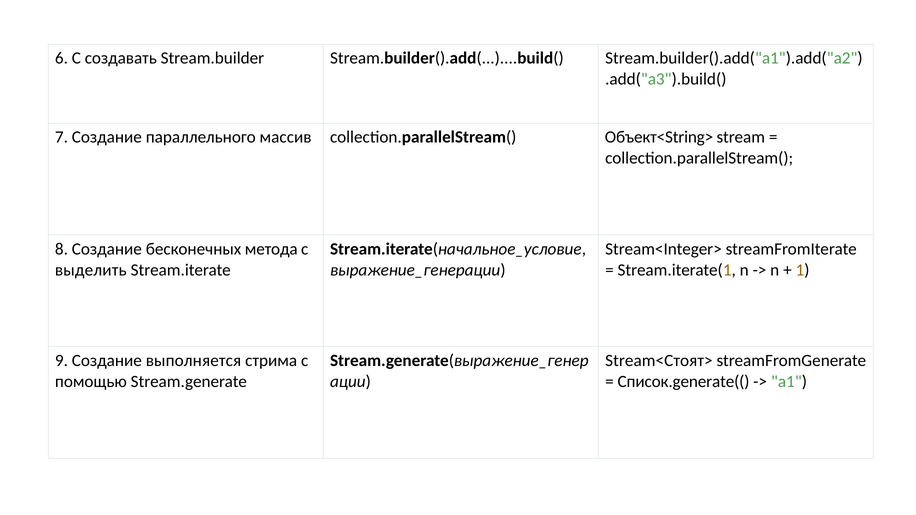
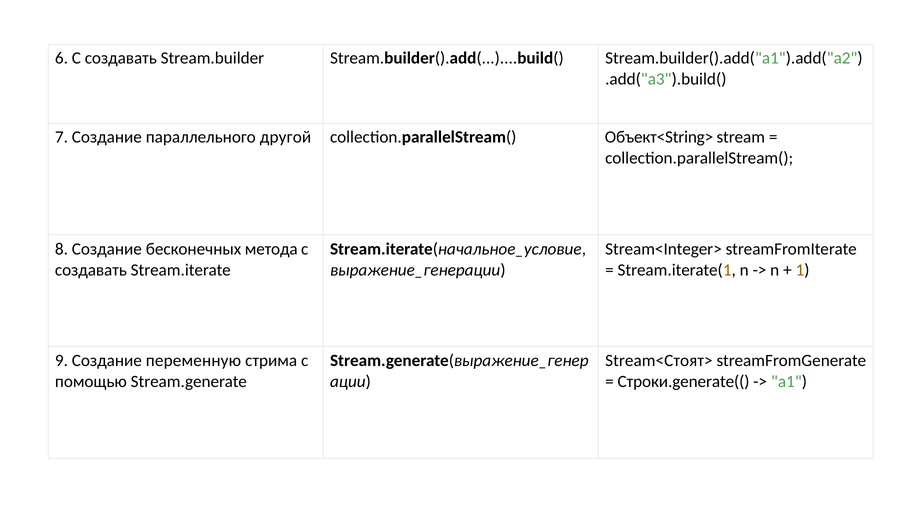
массив: массив -> другой (286, 137)
выделить: выделить -> создавать (91, 270)
выполняется: выполняется -> переменную (193, 361)
Список.generate((: Список.generate(( -> Строки.generate(( (684, 382)
